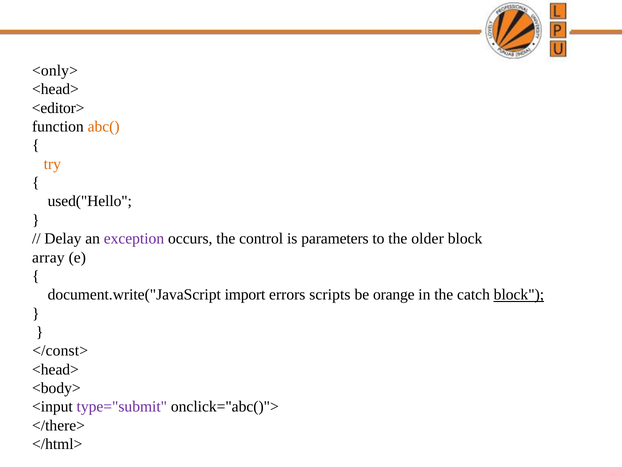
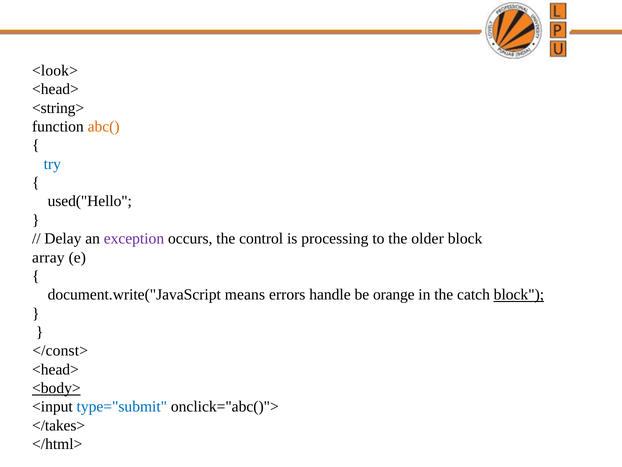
<only>: <only> -> <look> (55, 71)
<editor>: <editor> -> <string> (58, 108)
try colour: orange -> blue (52, 164)
parameters: parameters -> processing (335, 238)
import: import -> means (245, 294)
scripts: scripts -> handle (330, 294)
<body> underline: none -> present (56, 388)
type="submit colour: purple -> blue (122, 406)
</there>: </there> -> </takes> (59, 425)
